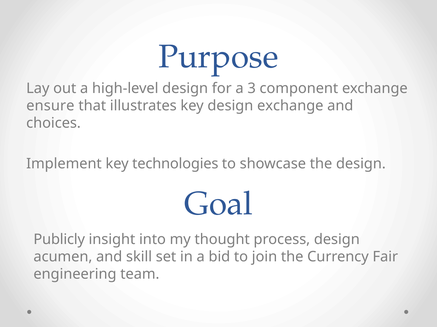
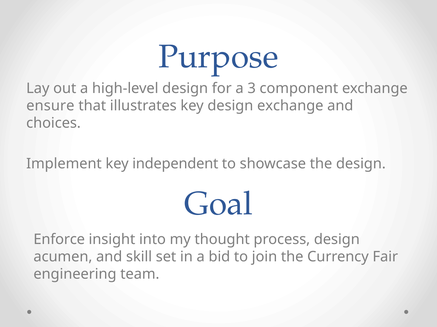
technologies: technologies -> independent (175, 164)
Publicly: Publicly -> Enforce (59, 240)
